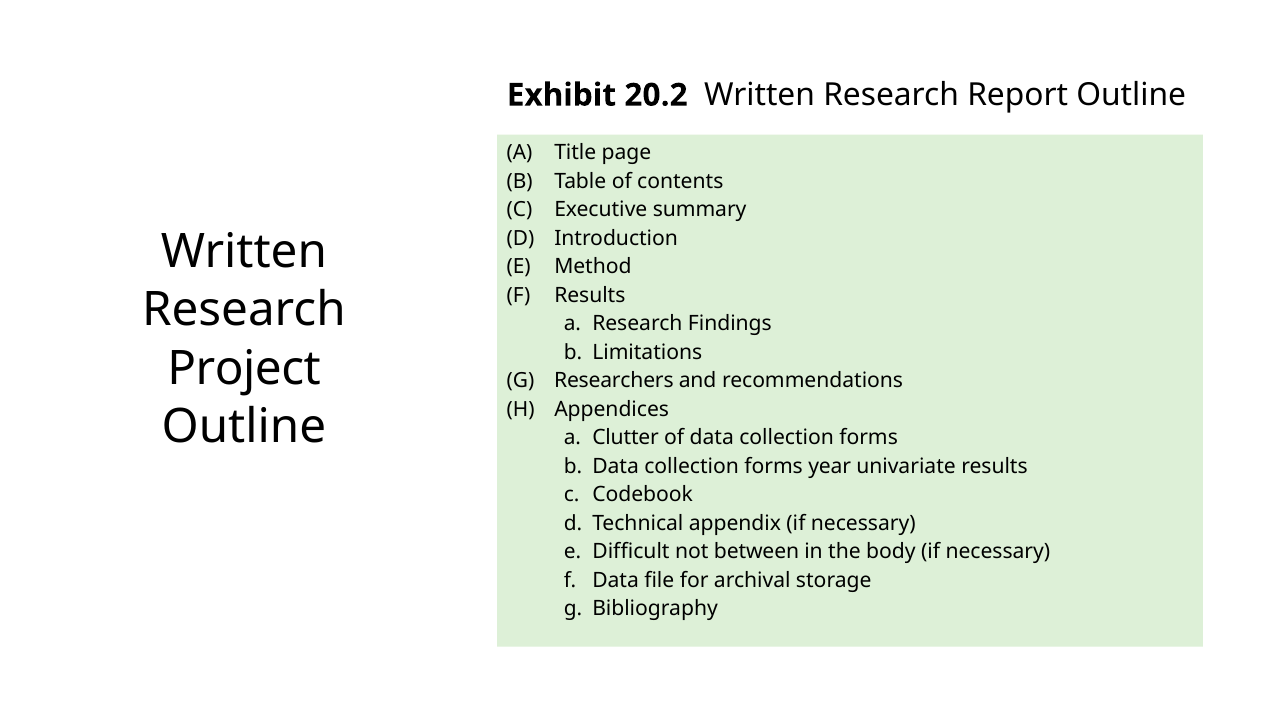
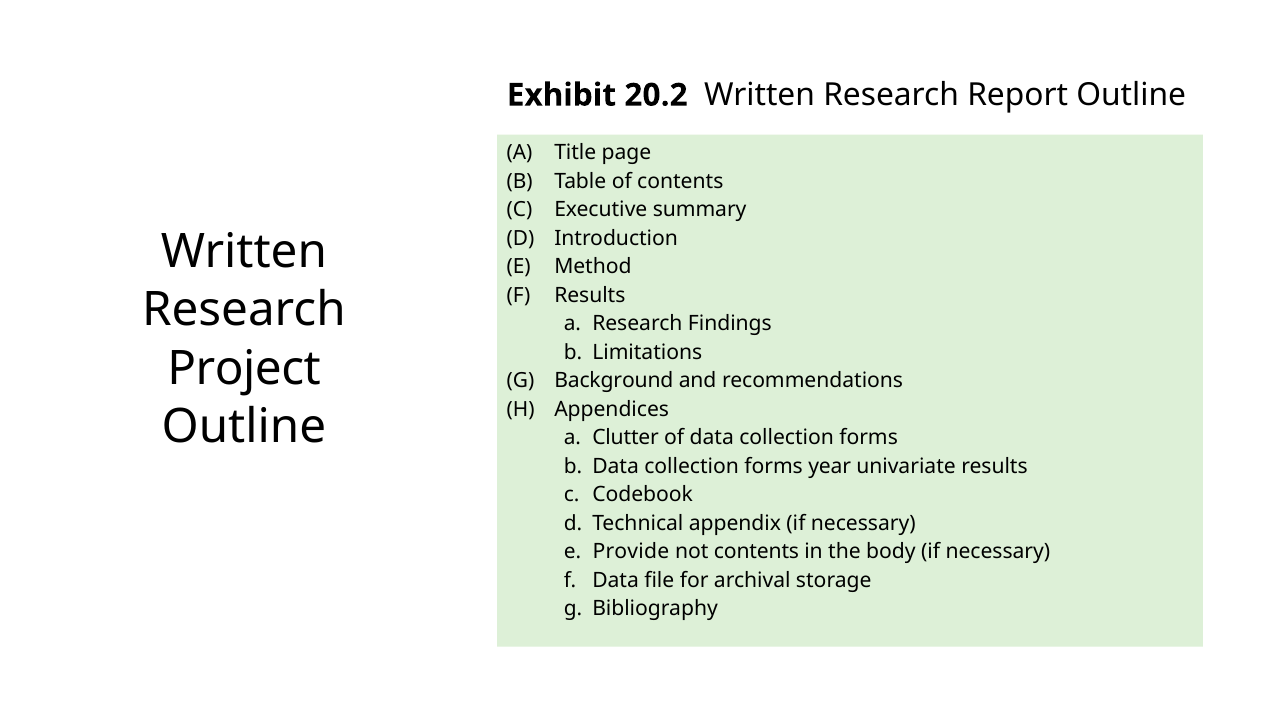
Researchers: Researchers -> Background (614, 381)
Difficult: Difficult -> Provide (631, 552)
not between: between -> contents (757, 552)
